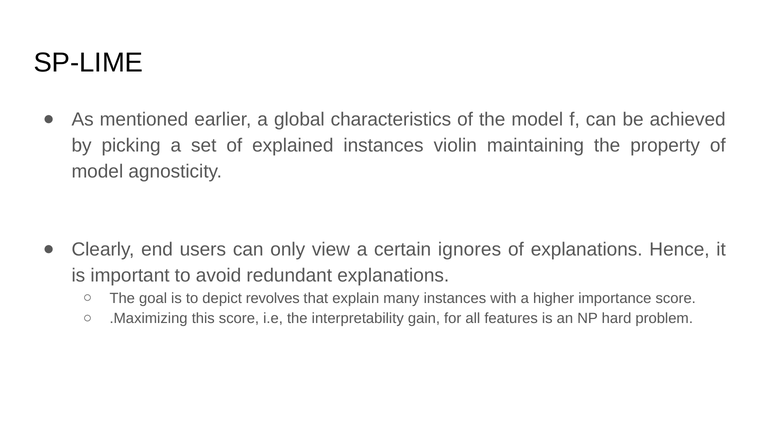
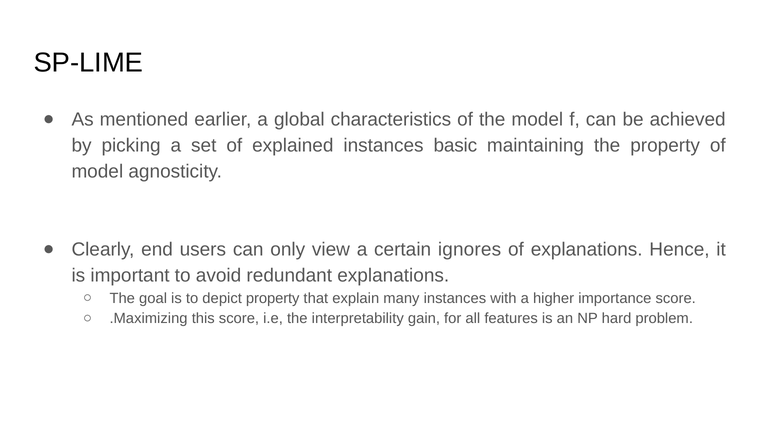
violin: violin -> basic (455, 146)
depict revolves: revolves -> property (273, 299)
